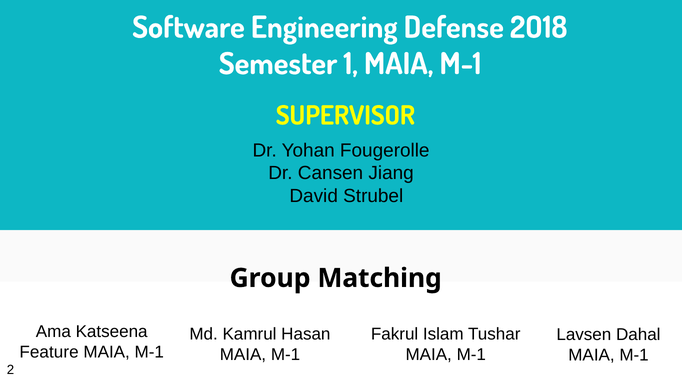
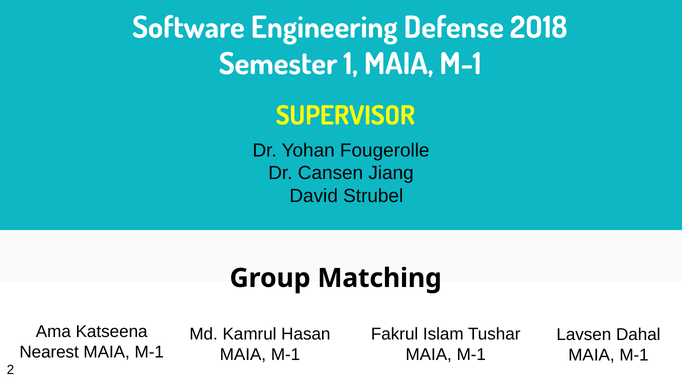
Feature: Feature -> Nearest (49, 352)
